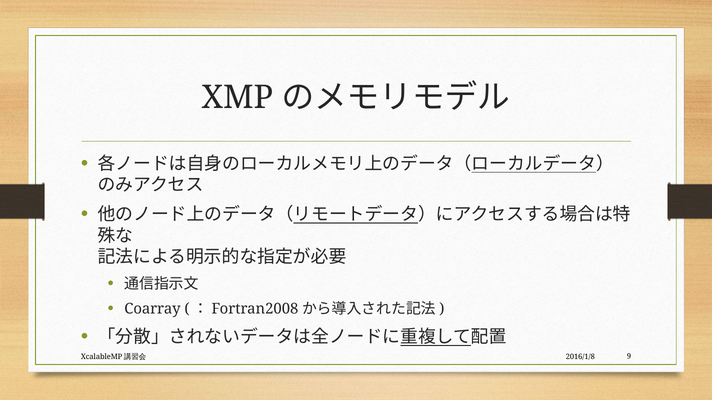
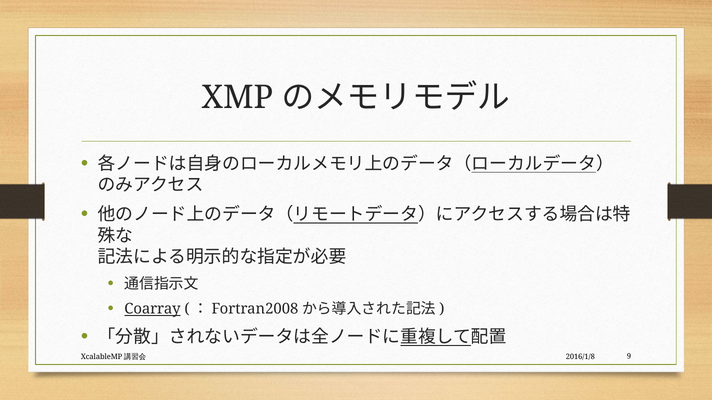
Coarray underline: none -> present (152, 309)
